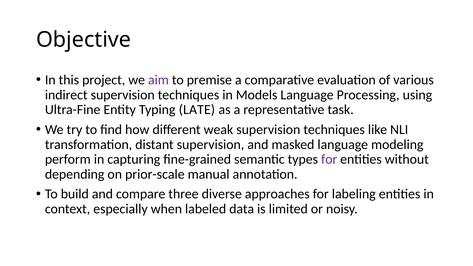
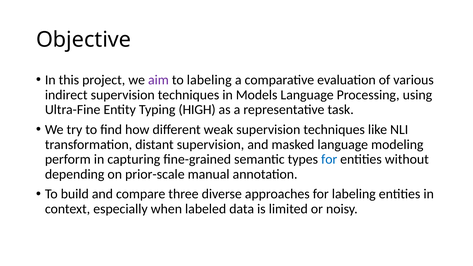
to premise: premise -> labeling (209, 80)
LATE: LATE -> HIGH (197, 110)
for colour: purple -> blue (329, 159)
